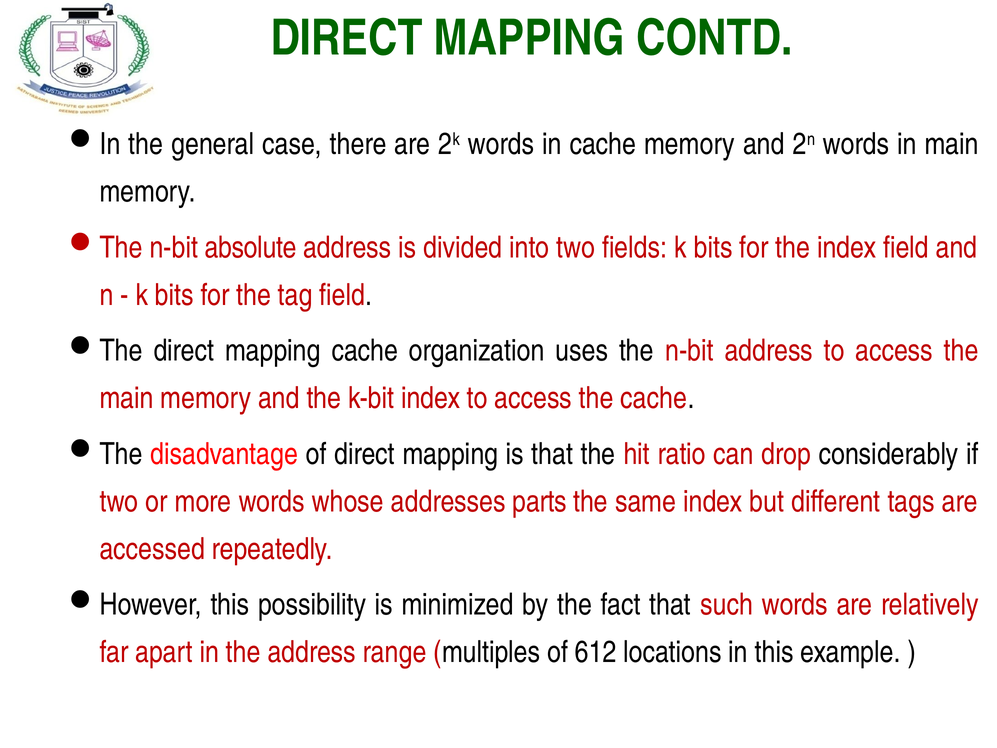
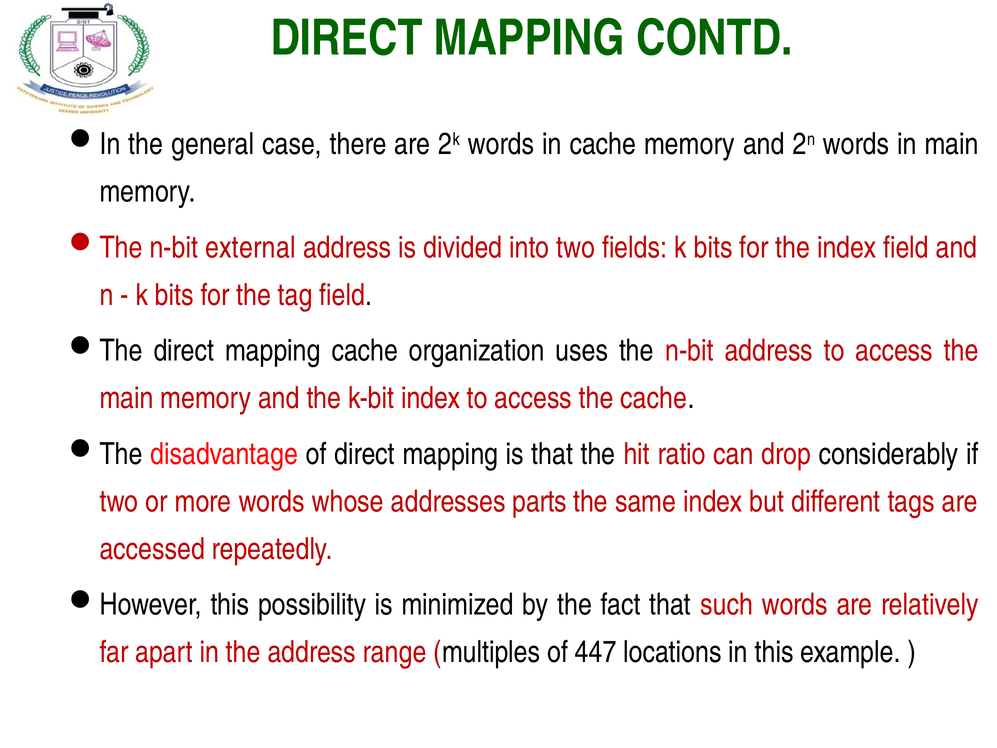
absolute: absolute -> external (250, 248)
612: 612 -> 447 (596, 652)
